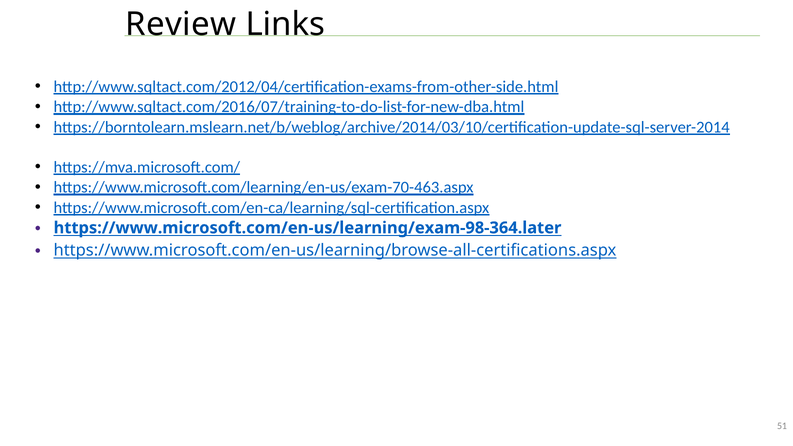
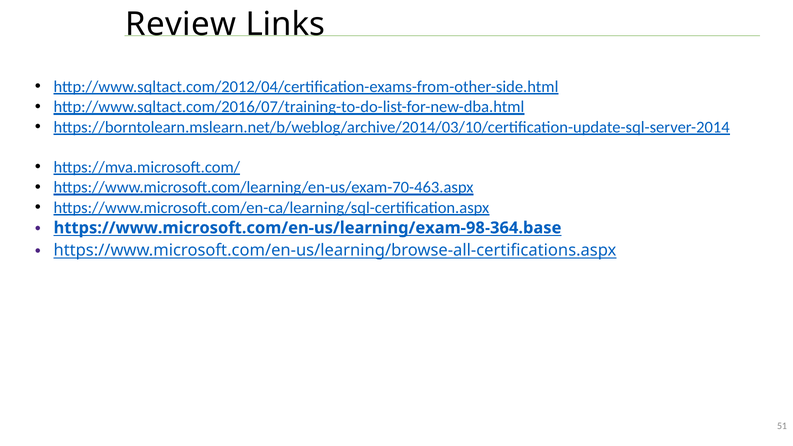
https://www.microsoft.com/en-us/learning/exam-98-364.later: https://www.microsoft.com/en-us/learning/exam-98-364.later -> https://www.microsoft.com/en-us/learning/exam-98-364.base (307, 228)
